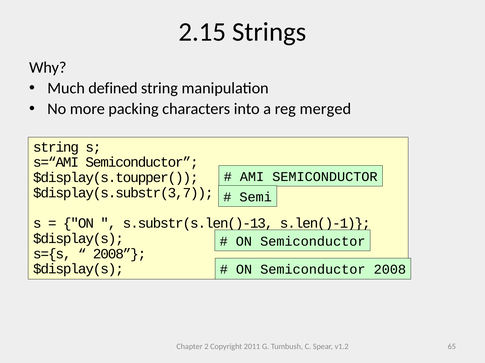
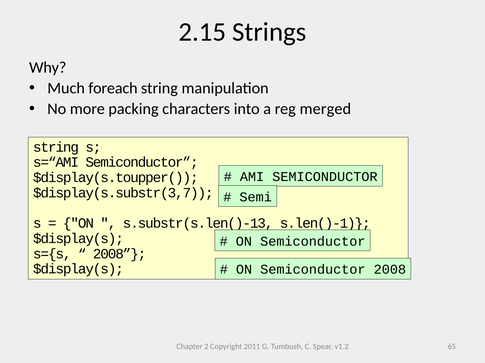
defined: defined -> foreach (113, 88)
